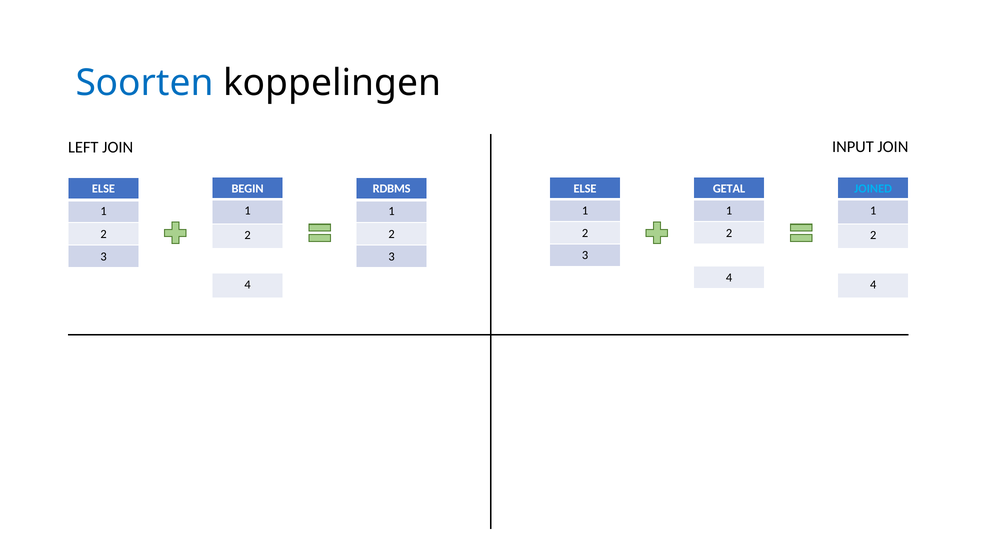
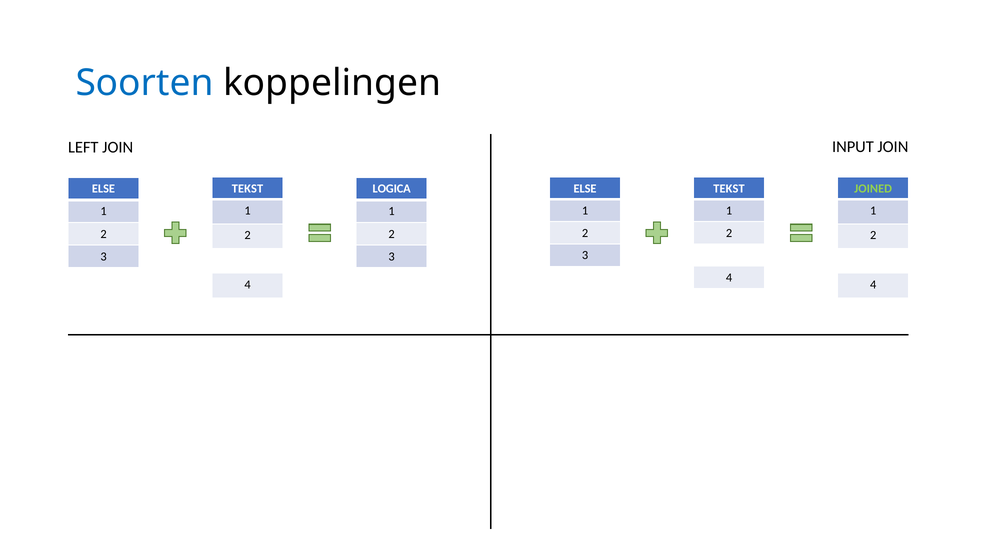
BEGIN: BEGIN -> TEKST (247, 189)
GETAL: GETAL -> TEKST (729, 189)
JOINED colour: light blue -> light green (873, 189)
RDBMS: RDBMS -> LOGICA (392, 189)
